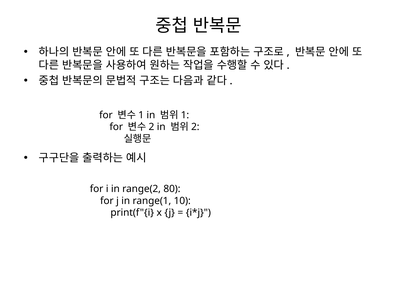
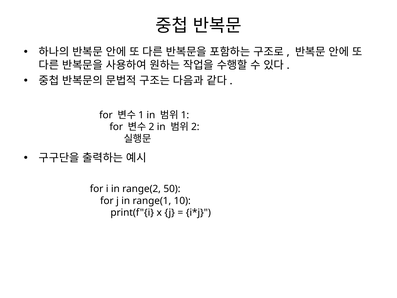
80: 80 -> 50 (172, 189)
